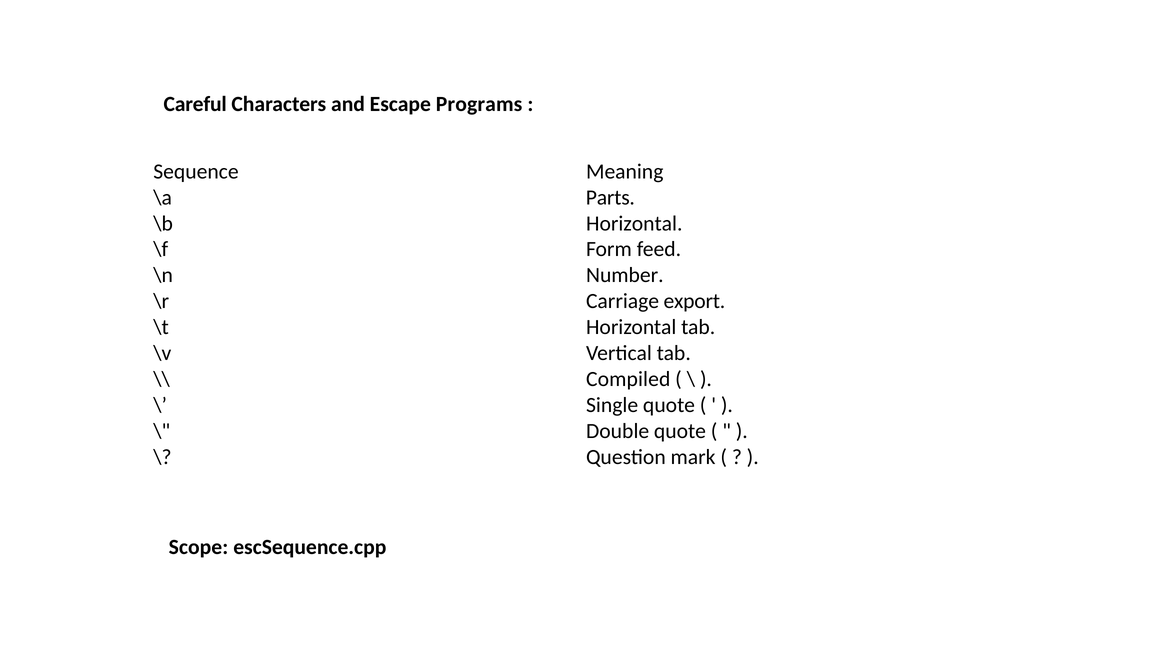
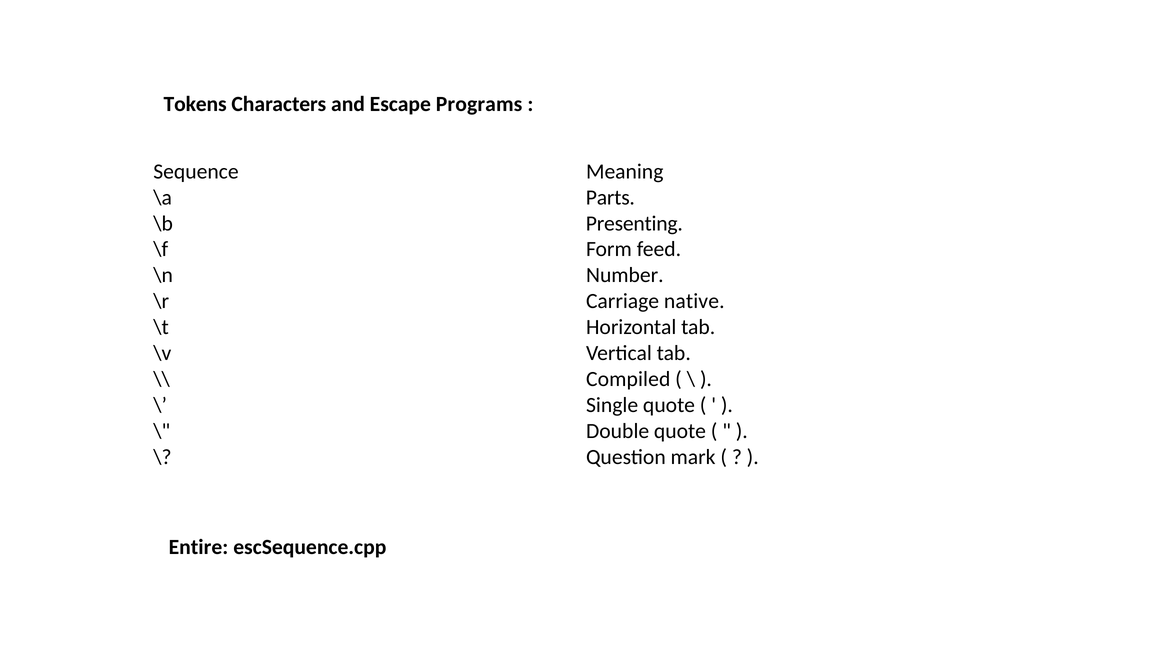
Careful: Careful -> Tokens (195, 104)
\b Horizontal: Horizontal -> Presenting (634, 223)
export: export -> native (694, 301)
Scope: Scope -> Entire (198, 547)
